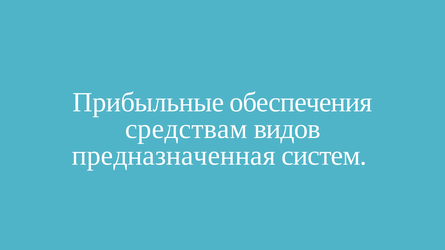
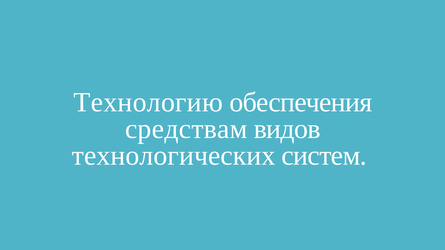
Прибыльные: Прибыльные -> Технологию (148, 102)
предназначенная: предназначенная -> технологических (174, 156)
